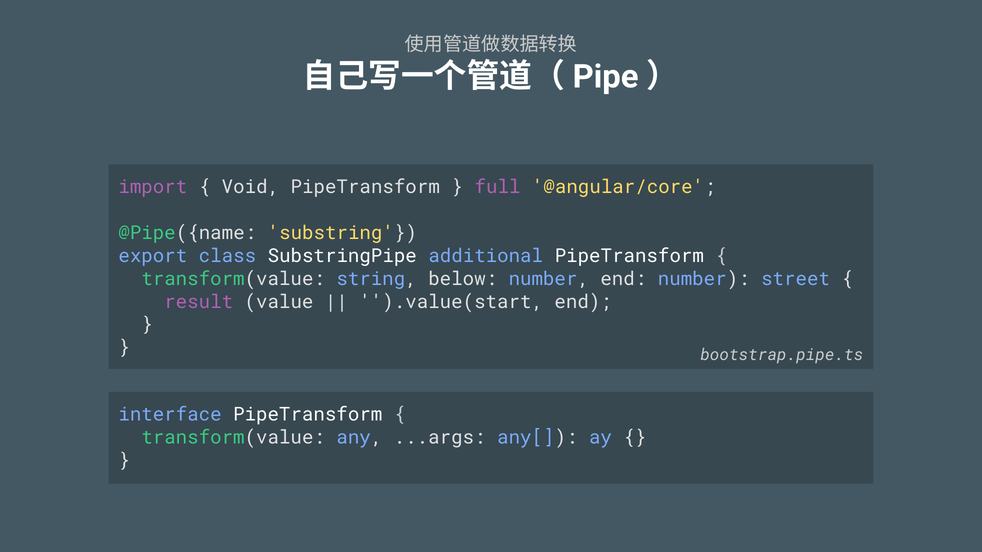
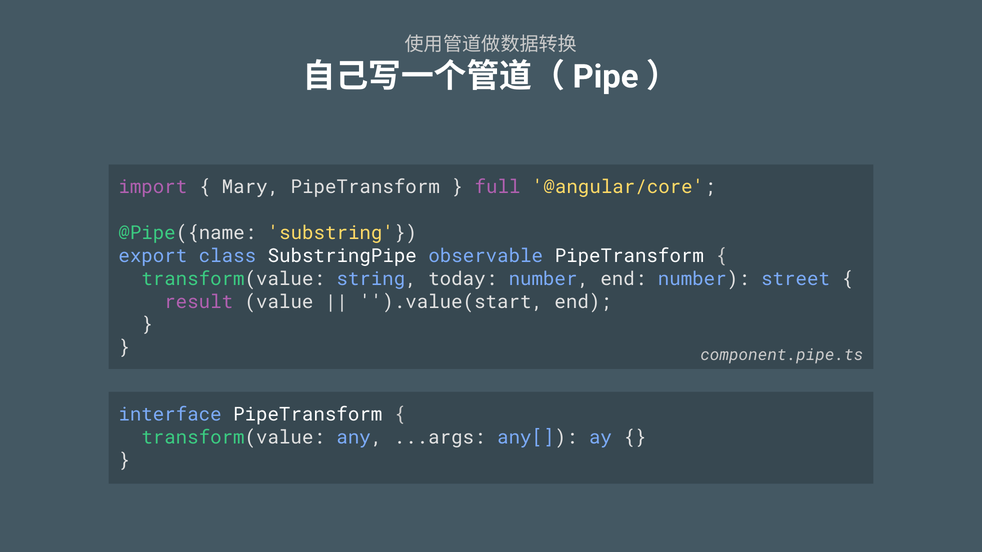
Void: Void -> Mary (250, 187)
additional: additional -> observable (486, 256)
below: below -> today (463, 279)
bootstrap.pipe.ts: bootstrap.pipe.ts -> component.pipe.ts (782, 355)
